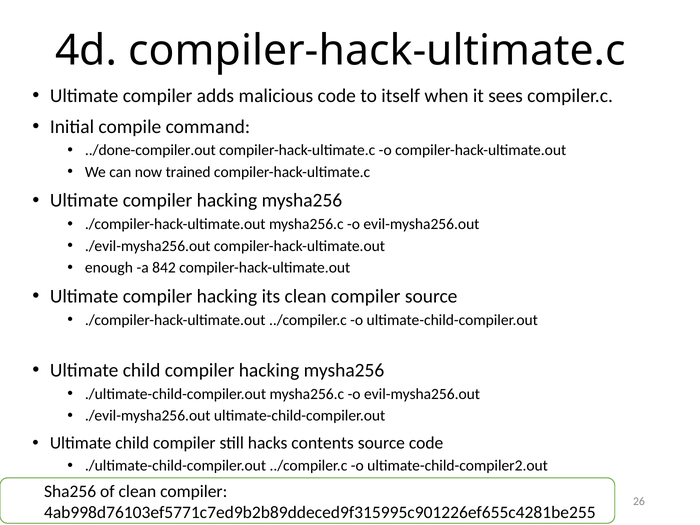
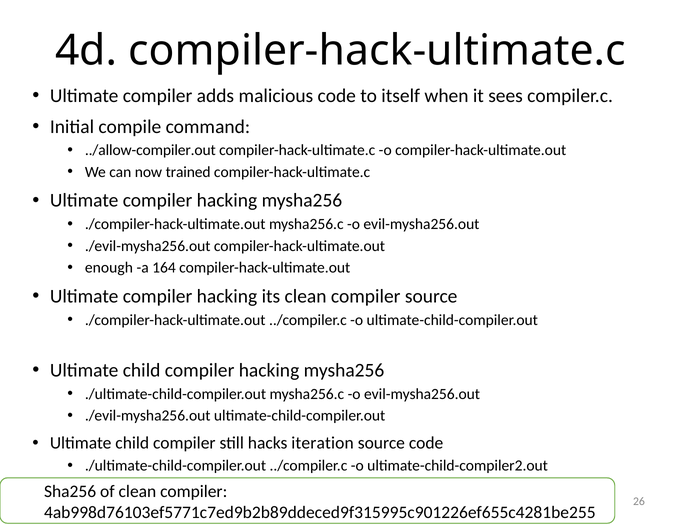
../done-compiler.out: ../done-compiler.out -> ../allow-compiler.out (150, 150)
842: 842 -> 164 (164, 268)
contents: contents -> iteration (323, 443)
